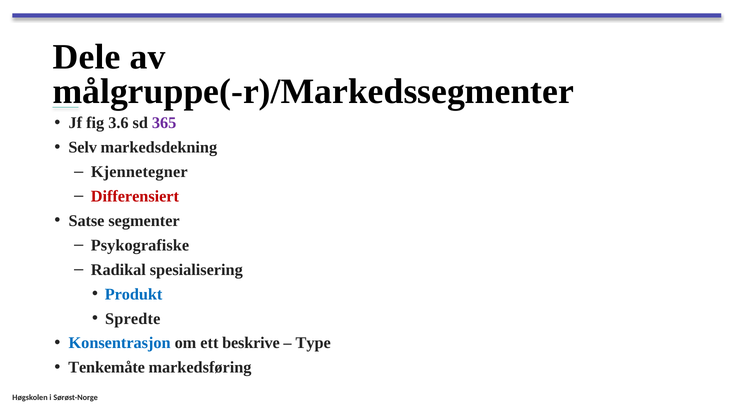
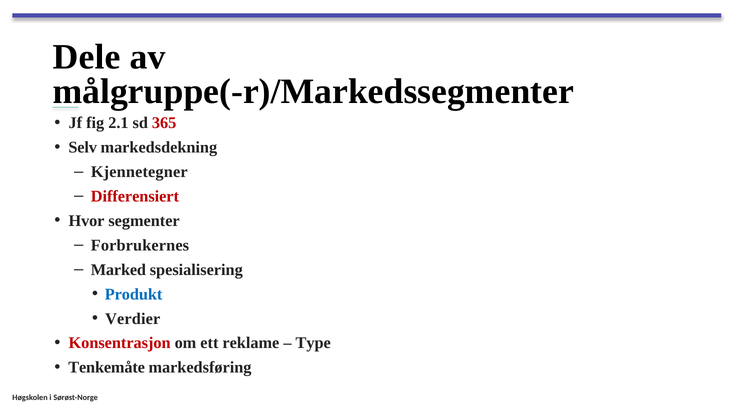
3.6: 3.6 -> 2.1 (118, 123)
365 colour: purple -> red (164, 123)
Satse: Satse -> Hvor (87, 221)
Psykografiske: Psykografiske -> Forbrukernes (140, 245)
Radikal: Radikal -> Marked (118, 270)
Spredte: Spredte -> Verdier (133, 319)
Konsentrasjon colour: blue -> red (120, 343)
beskrive: beskrive -> reklame (251, 343)
